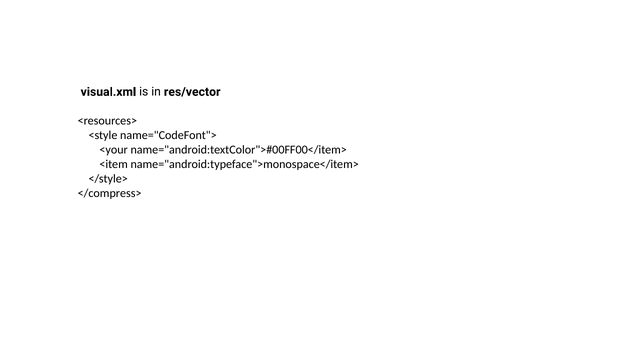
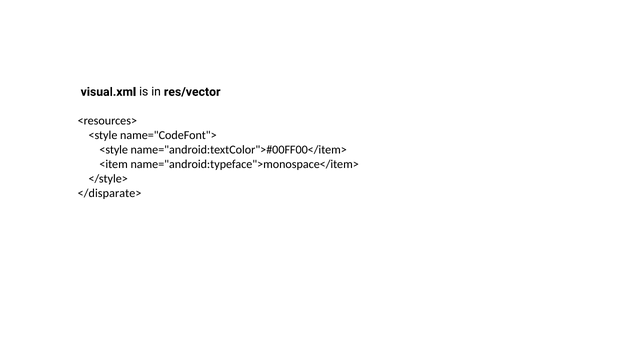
<your: <your -> <style (114, 150)
</compress>: </compress> -> </disparate> (110, 193)
